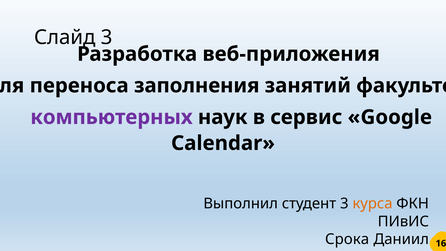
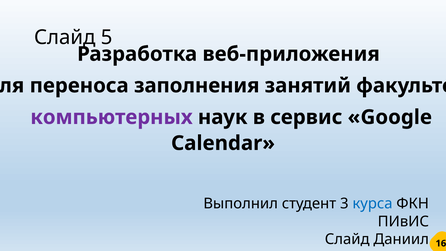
Слайд 3: 3 -> 5 (107, 37)
курса colour: orange -> blue (372, 204)
Срока: Срока -> Слайд (347, 239)
